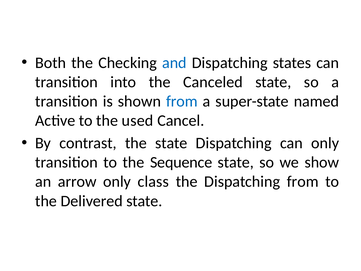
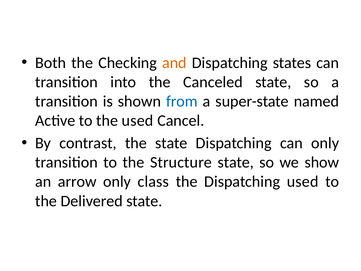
and colour: blue -> orange (174, 63)
Sequence: Sequence -> Structure (181, 162)
Dispatching from: from -> used (303, 182)
